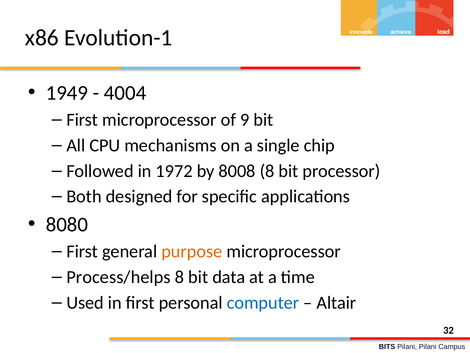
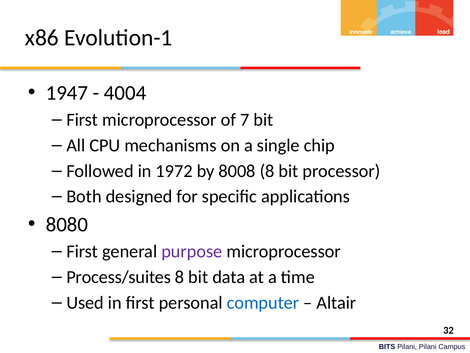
1949: 1949 -> 1947 (67, 93)
9: 9 -> 7 (245, 120)
purpose colour: orange -> purple (192, 251)
Process/helps: Process/helps -> Process/suites (119, 277)
